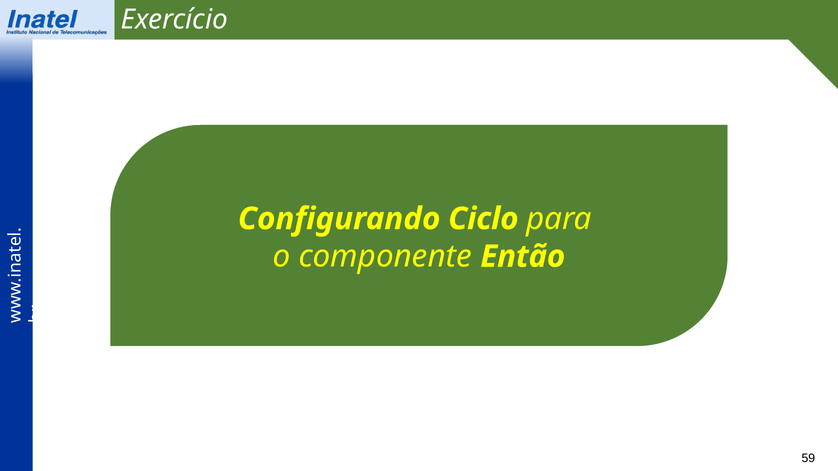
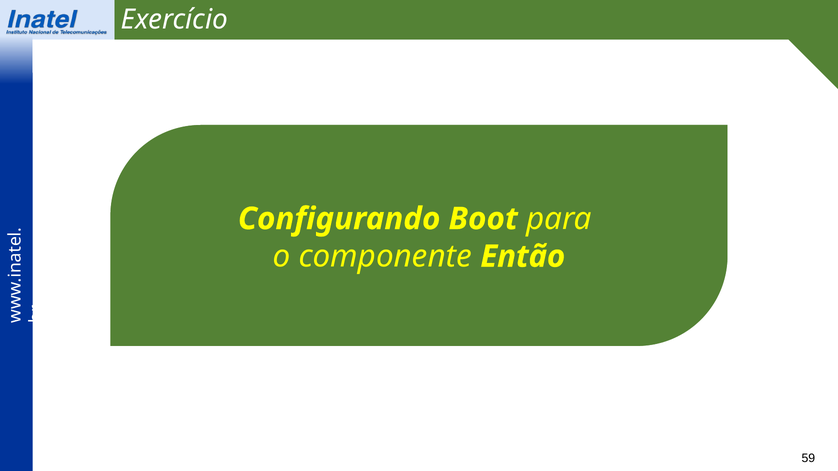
Ciclo: Ciclo -> Boot (483, 219)
